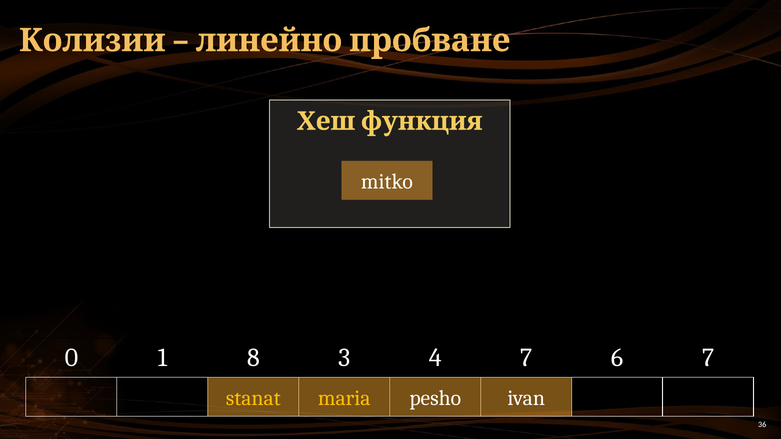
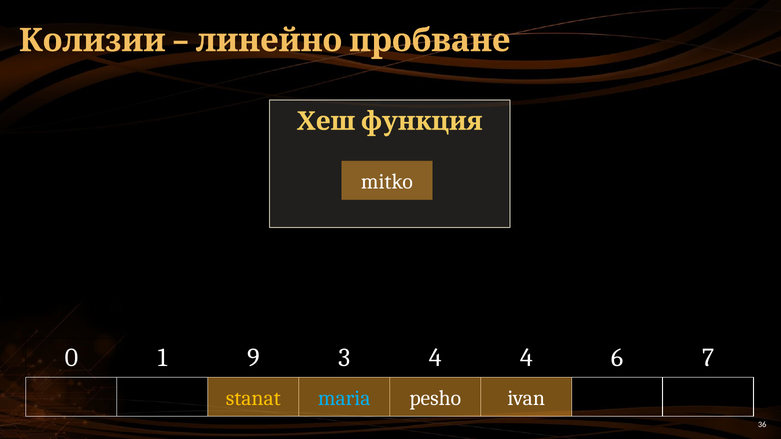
8: 8 -> 9 (253, 358)
4 7: 7 -> 4 (526, 358)
maria colour: yellow -> light blue (344, 399)
